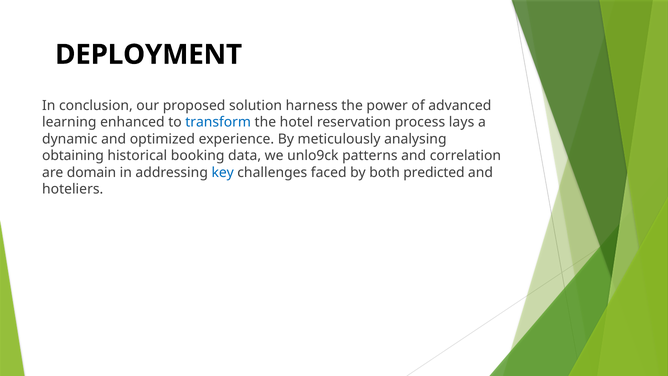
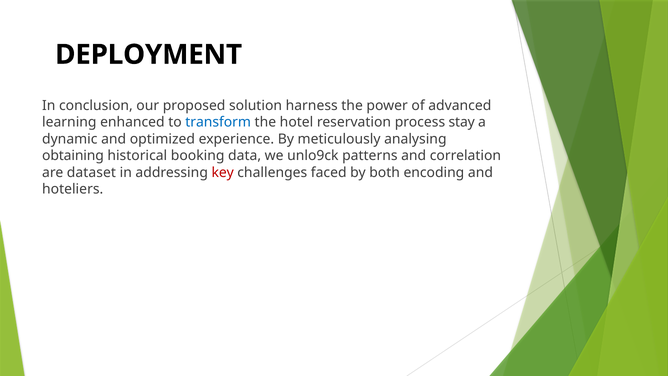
lays: lays -> stay (462, 122)
domain: domain -> dataset (91, 172)
key colour: blue -> red (223, 172)
predicted: predicted -> encoding (434, 172)
